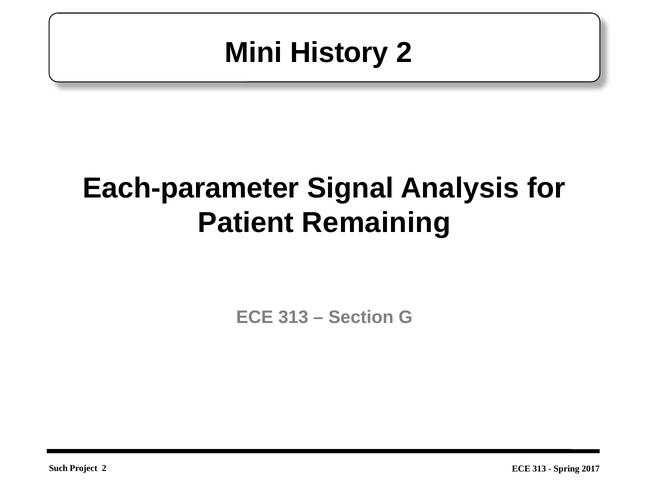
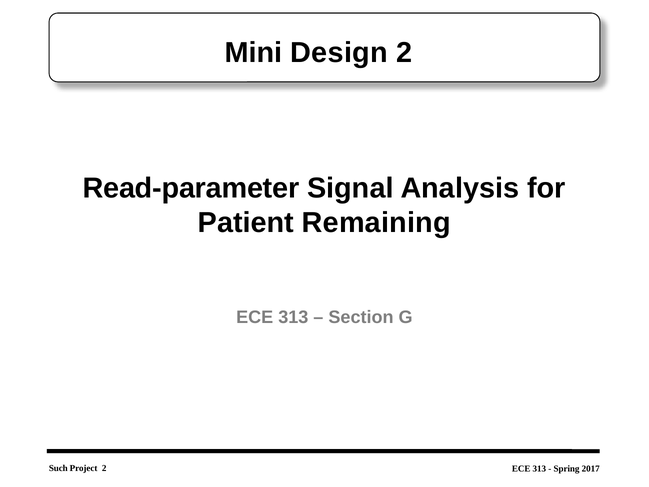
History: History -> Design (339, 53)
Each-parameter: Each-parameter -> Read-parameter (191, 188)
